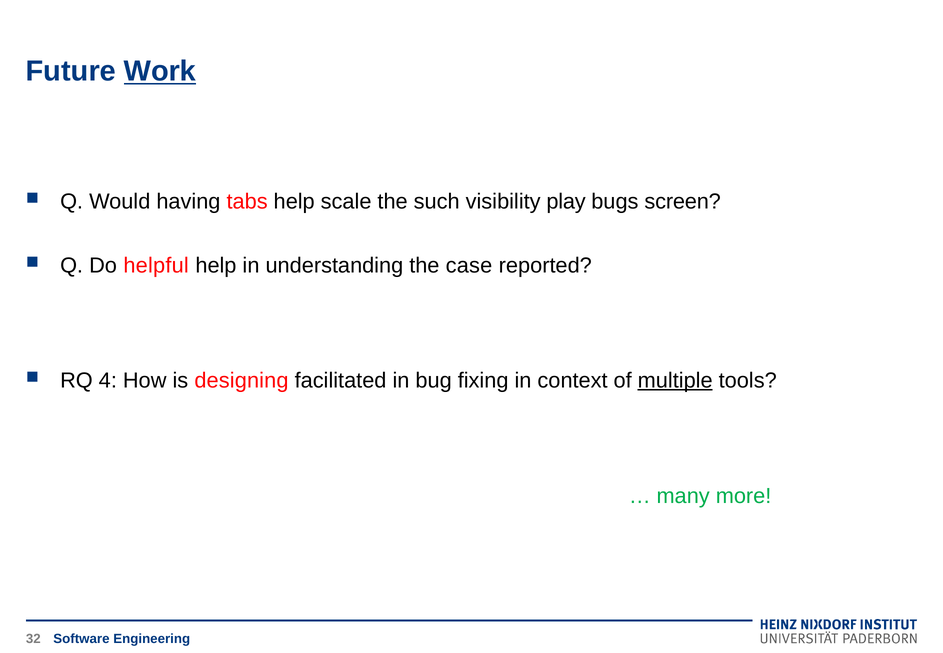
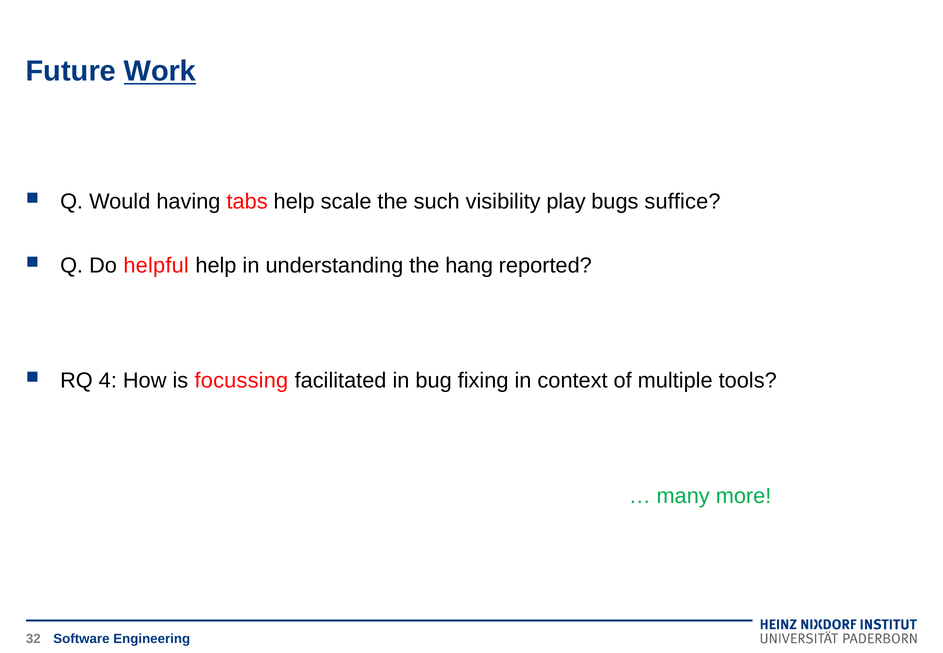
screen: screen -> suffice (682, 201)
case: case -> hang (469, 266)
designing: designing -> focussing (241, 380)
multiple underline: present -> none (675, 380)
